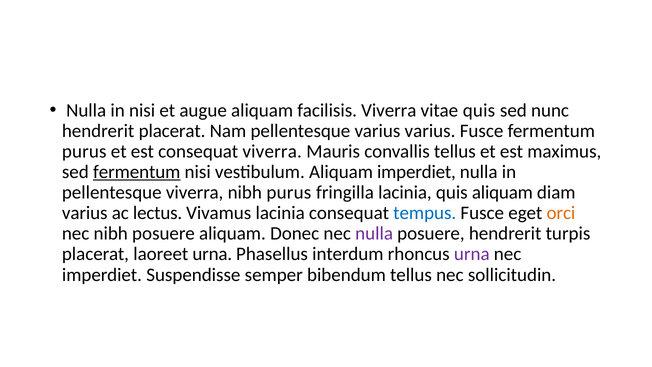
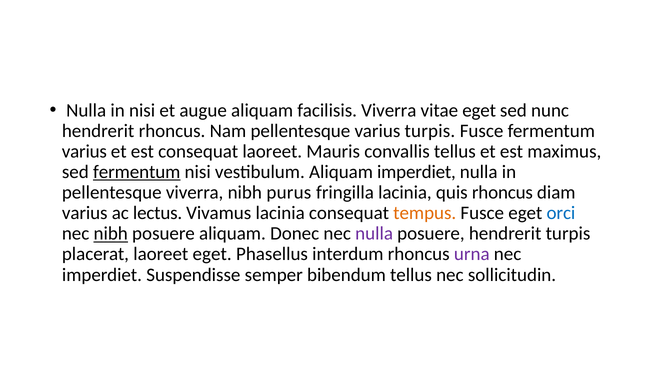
vitae quis: quis -> eget (479, 110)
hendrerit placerat: placerat -> rhoncus (172, 131)
varius varius: varius -> turpis (430, 131)
purus: purus -> varius (84, 151)
consequat viverra: viverra -> laoreet (272, 151)
quis aliquam: aliquam -> rhoncus (502, 192)
tempus colour: blue -> orange (425, 213)
orci colour: orange -> blue (561, 213)
nibh underline: none -> present (111, 233)
laoreet urna: urna -> eget (212, 254)
